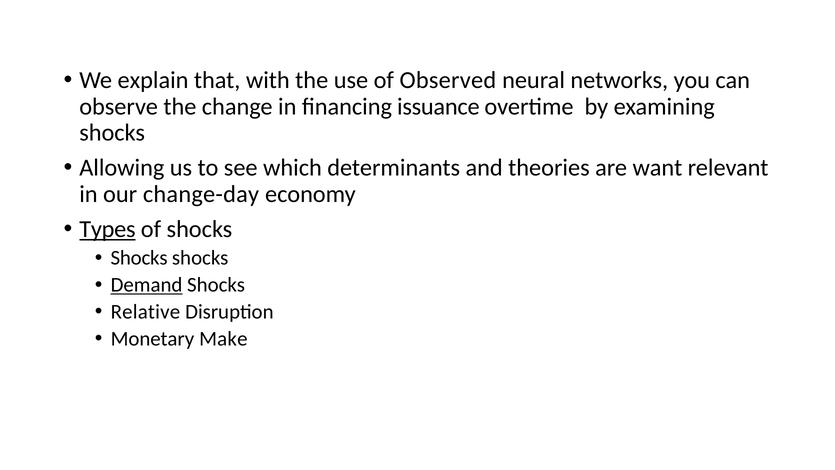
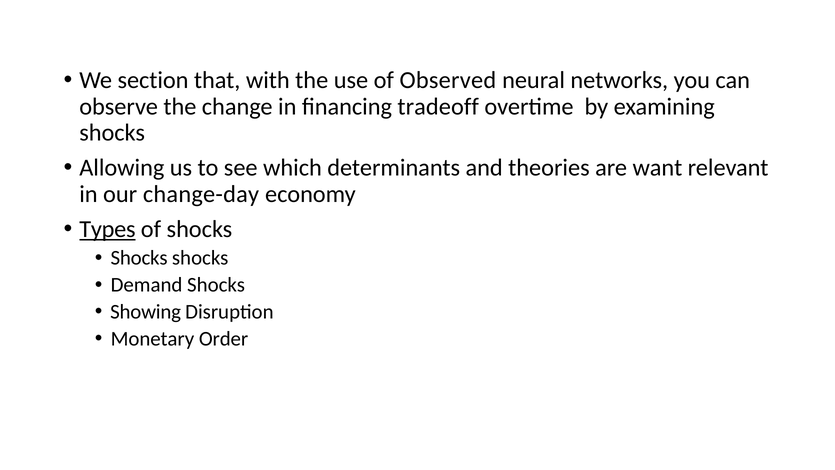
explain: explain -> section (153, 80)
issuance: issuance -> tradeoff (438, 106)
Demand underline: present -> none (147, 285)
Relative: Relative -> Showing (146, 312)
Make: Make -> Order (224, 339)
